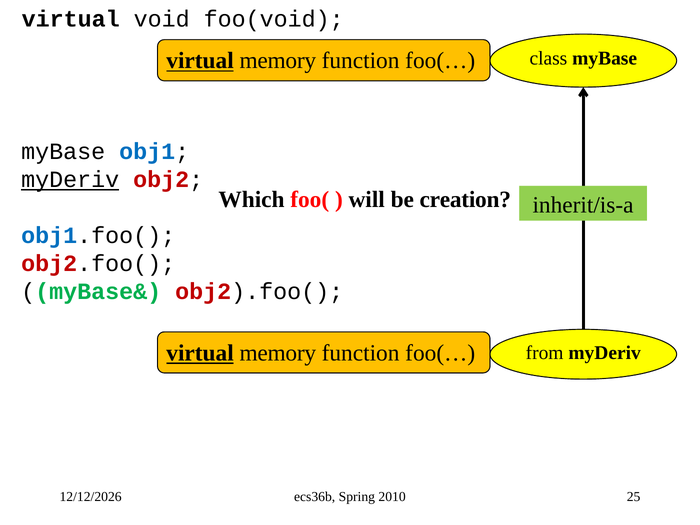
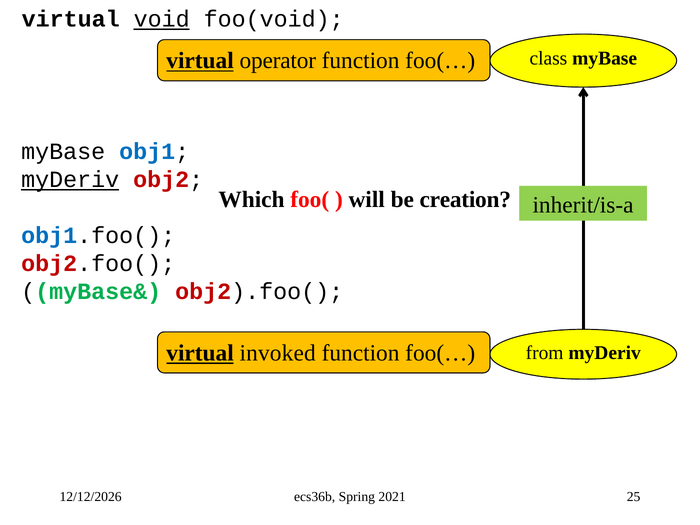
void underline: none -> present (162, 19)
memory: memory -> operator (278, 61)
memory: memory -> invoked (278, 353)
2010: 2010 -> 2021 (392, 497)
